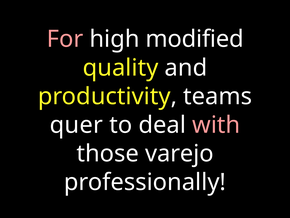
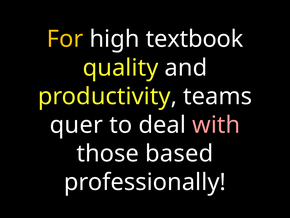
For colour: pink -> yellow (65, 39)
modified: modified -> textbook (195, 39)
varejo: varejo -> based (179, 153)
